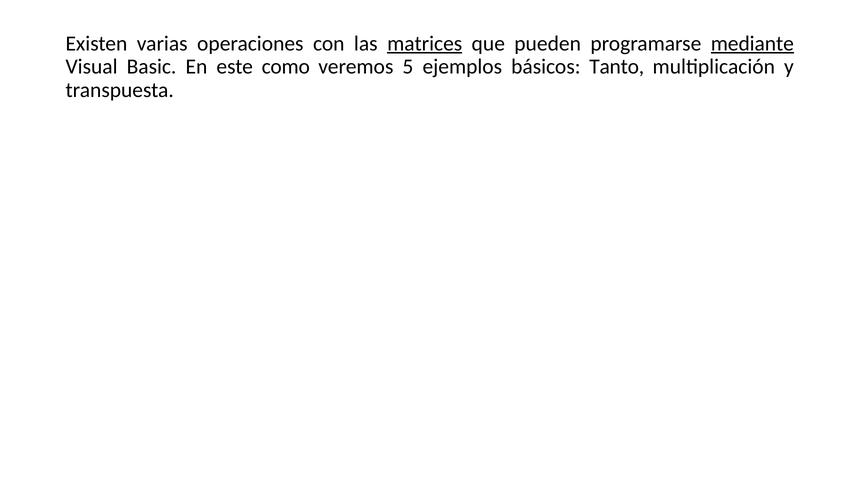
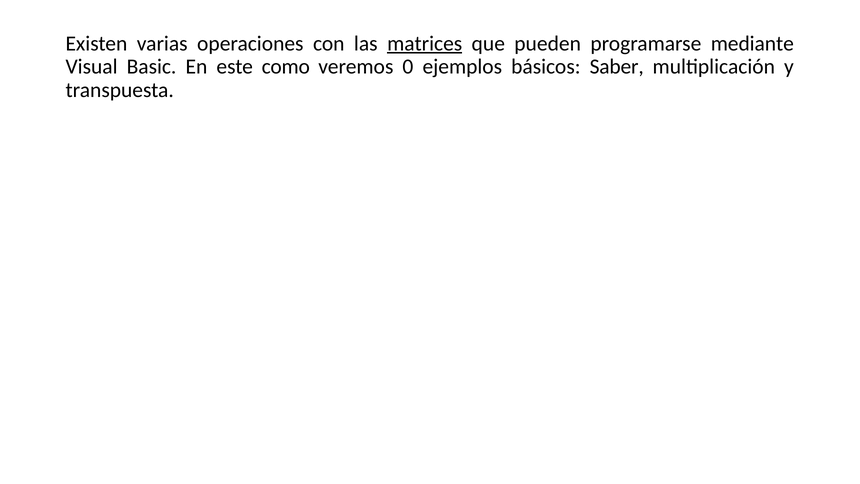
mediante underline: present -> none (752, 43)
5: 5 -> 0 (408, 67)
Tanto: Tanto -> Saber (617, 67)
